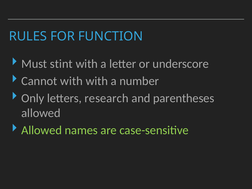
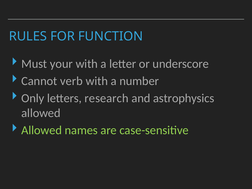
stint: stint -> your (61, 64)
Cannot with: with -> verb (71, 81)
parentheses: parentheses -> astrophysics (184, 98)
